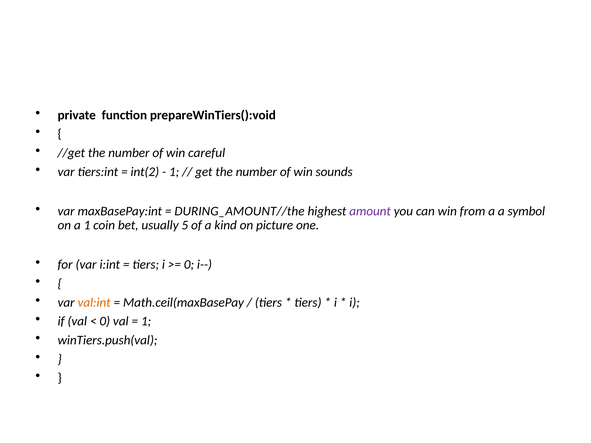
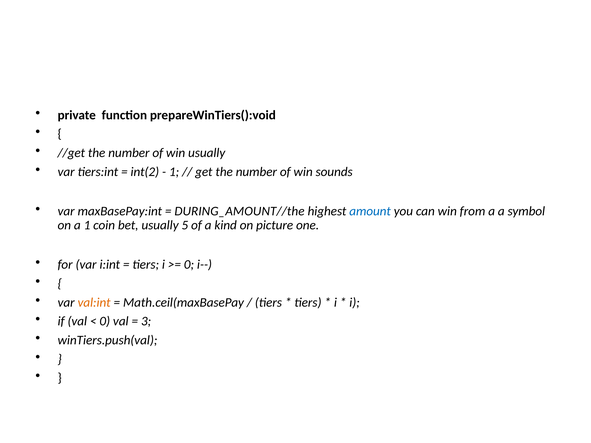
win careful: careful -> usually (207, 153)
amount colour: purple -> blue (370, 211)
1: 1 -> 3 (146, 321)
